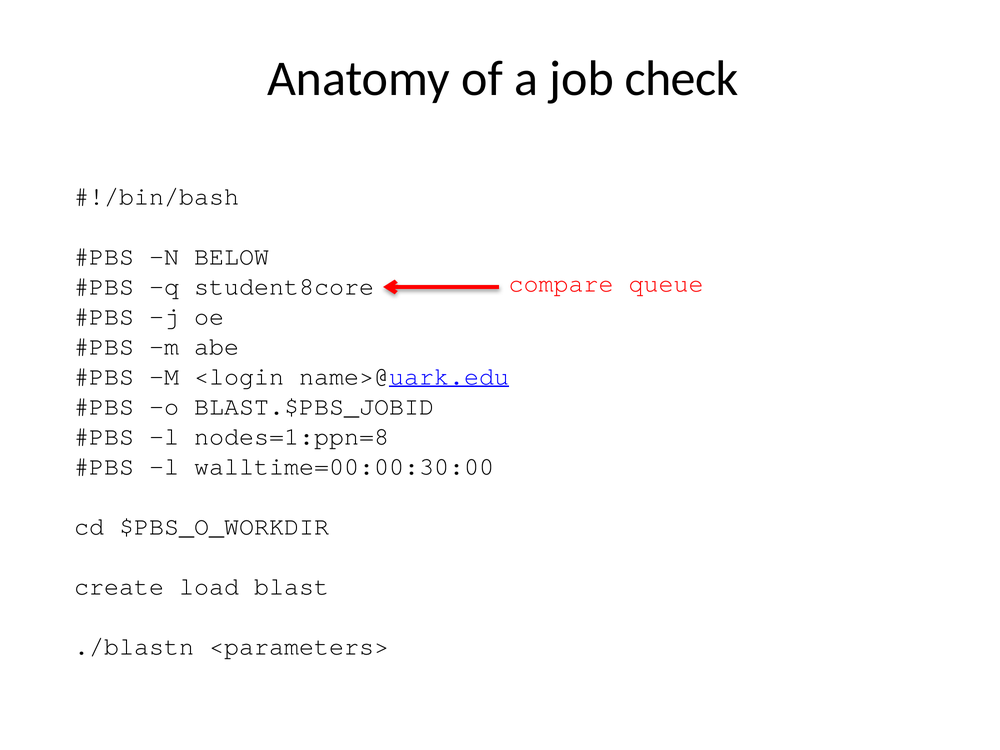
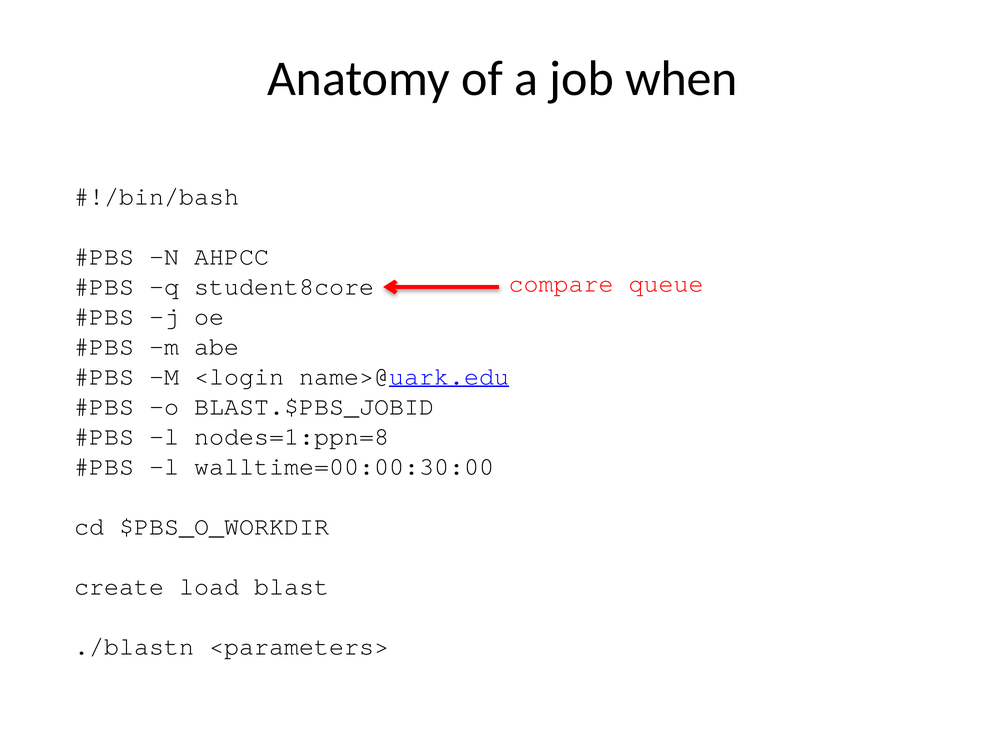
check: check -> when (681, 79)
BELOW: BELOW -> AHPCC (232, 256)
